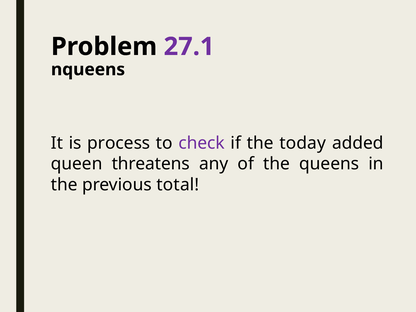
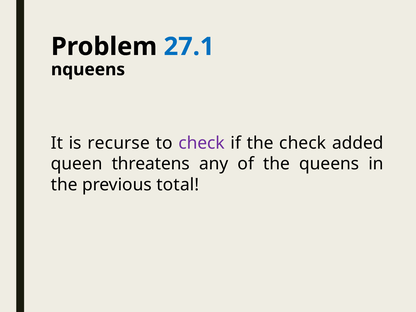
27.1 colour: purple -> blue (189, 47)
process: process -> recurse (119, 143)
the today: today -> check (303, 143)
